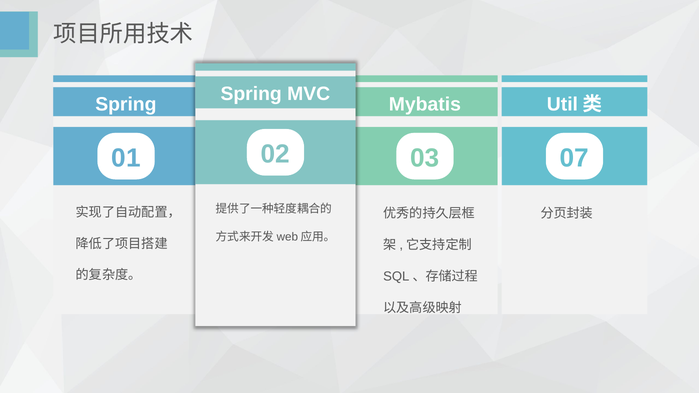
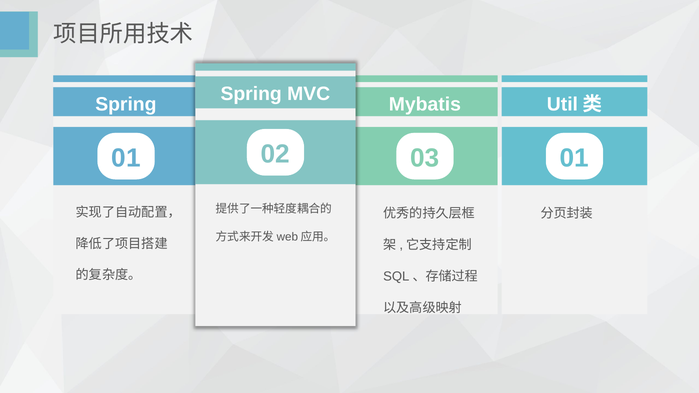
03 07: 07 -> 01 (574, 158)
